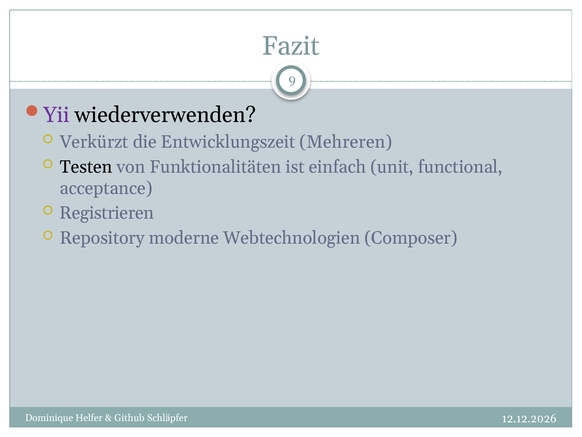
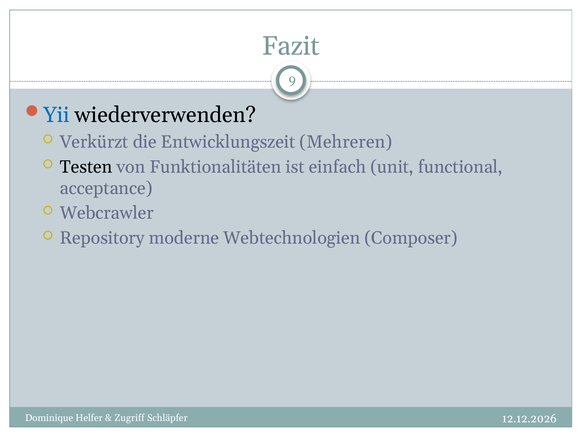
Yii colour: purple -> blue (57, 115)
Registrieren: Registrieren -> Webcrawler (107, 213)
Github: Github -> Zugriff (129, 417)
